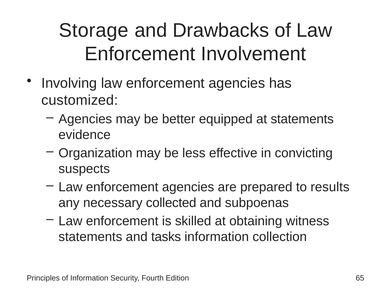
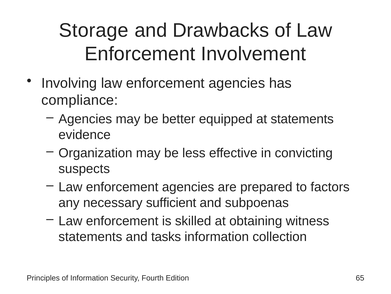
customized: customized -> compliance (80, 100)
results: results -> factors (330, 187)
collected: collected -> sufficient (171, 202)
